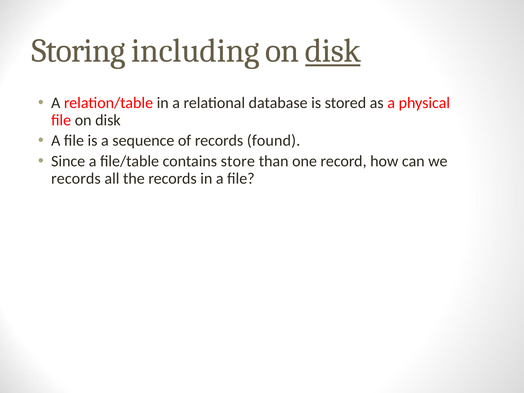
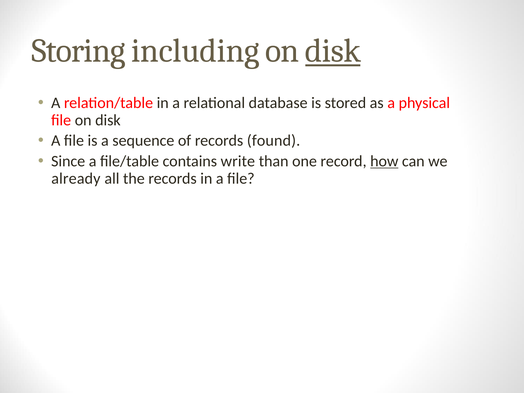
store: store -> write (238, 161)
how underline: none -> present (384, 161)
records: records -> already (76, 178)
